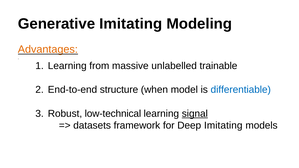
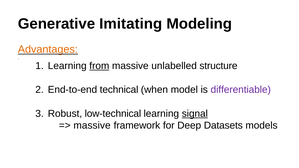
from underline: none -> present (99, 66)
trainable: trainable -> structure (218, 66)
structure: structure -> technical (119, 90)
differentiable colour: blue -> purple (241, 90)
datasets: datasets -> massive (92, 126)
Deep Imitating: Imitating -> Datasets (223, 126)
